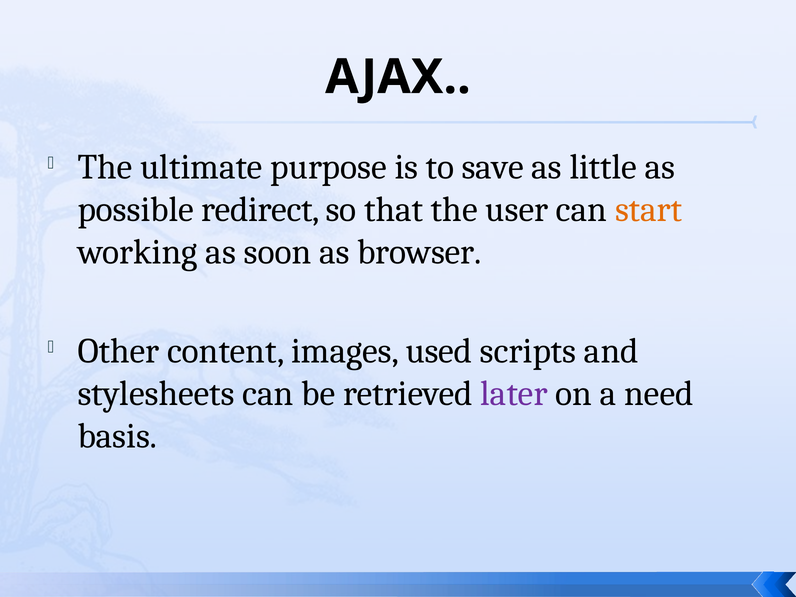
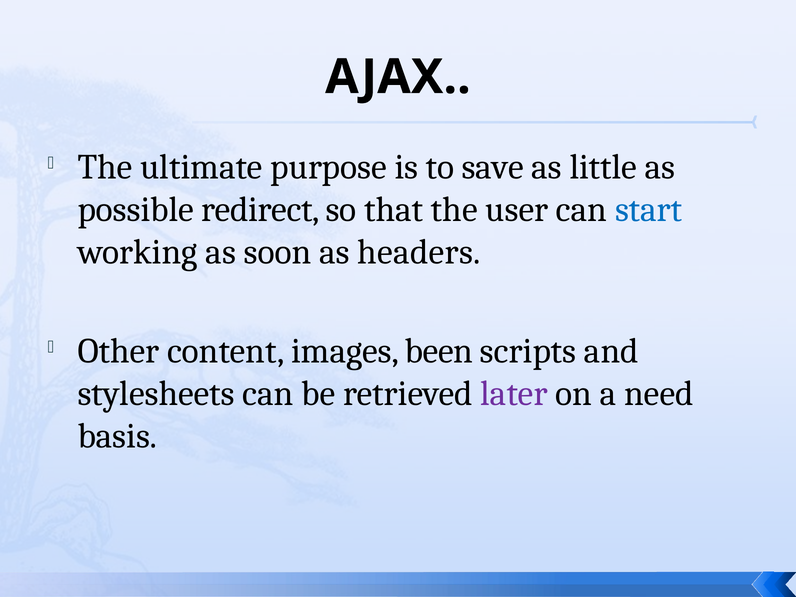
start colour: orange -> blue (649, 209)
browser: browser -> headers (419, 252)
used: used -> been (439, 351)
